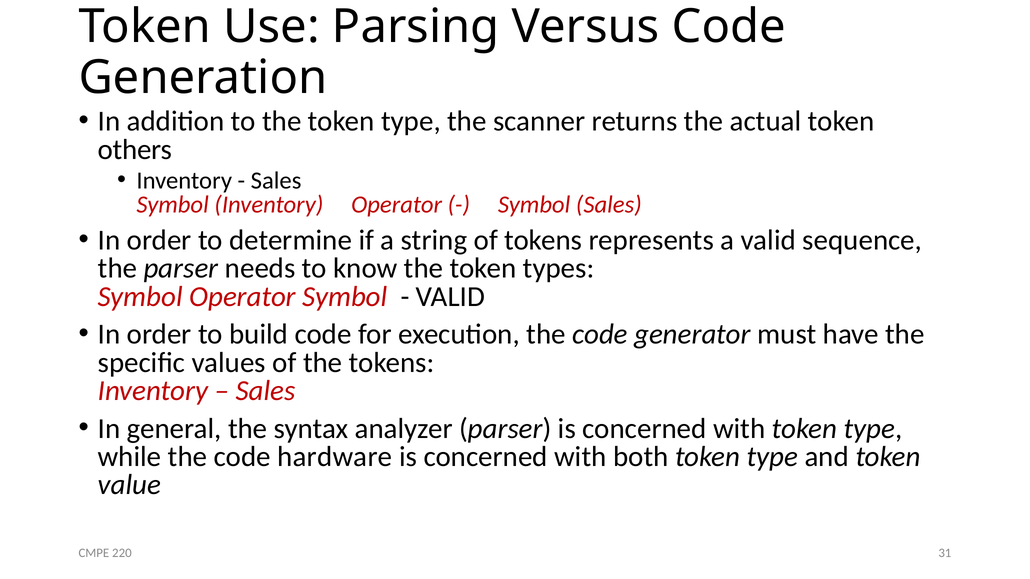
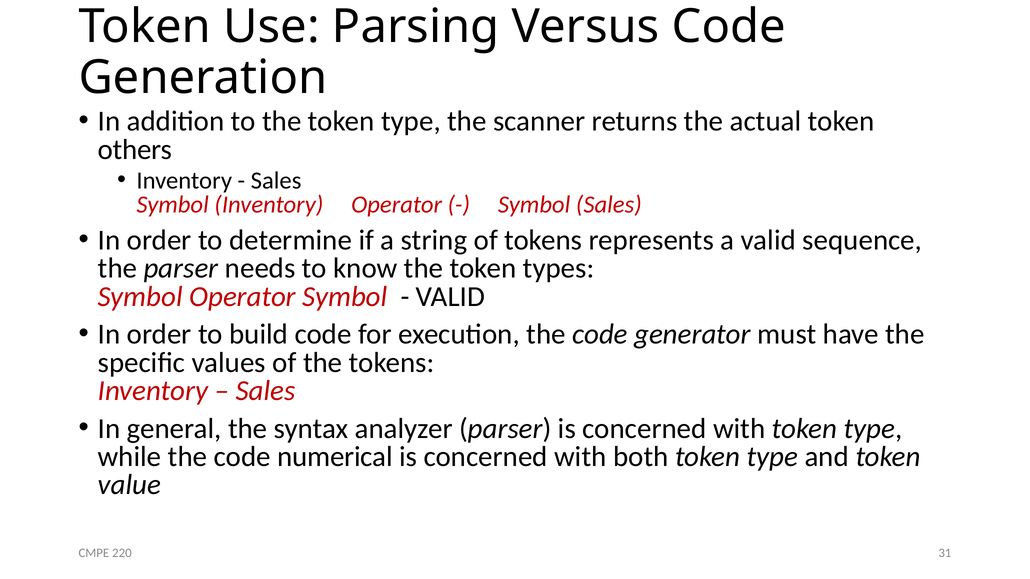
hardware: hardware -> numerical (335, 457)
